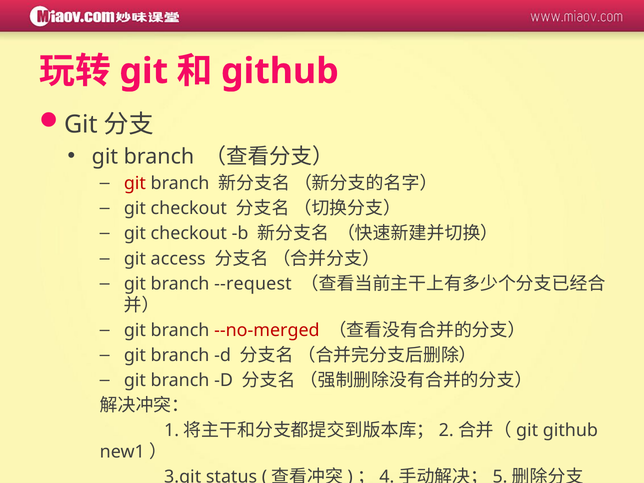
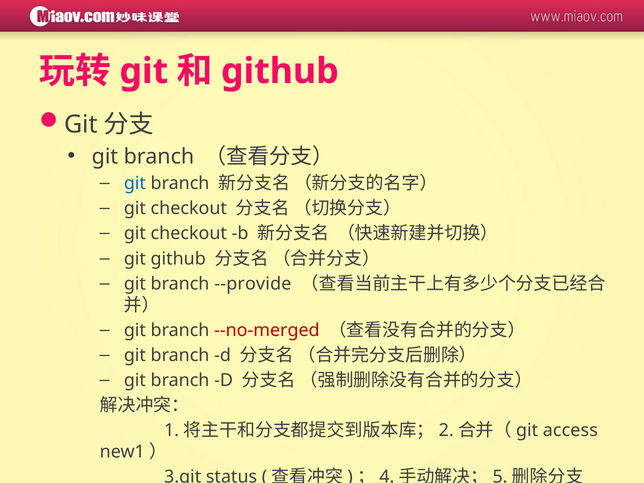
git colour: red -> blue (135, 183)
git access: access -> github (178, 259)
--request: --request -> --provide (253, 284)
git github: github -> access (570, 430)
